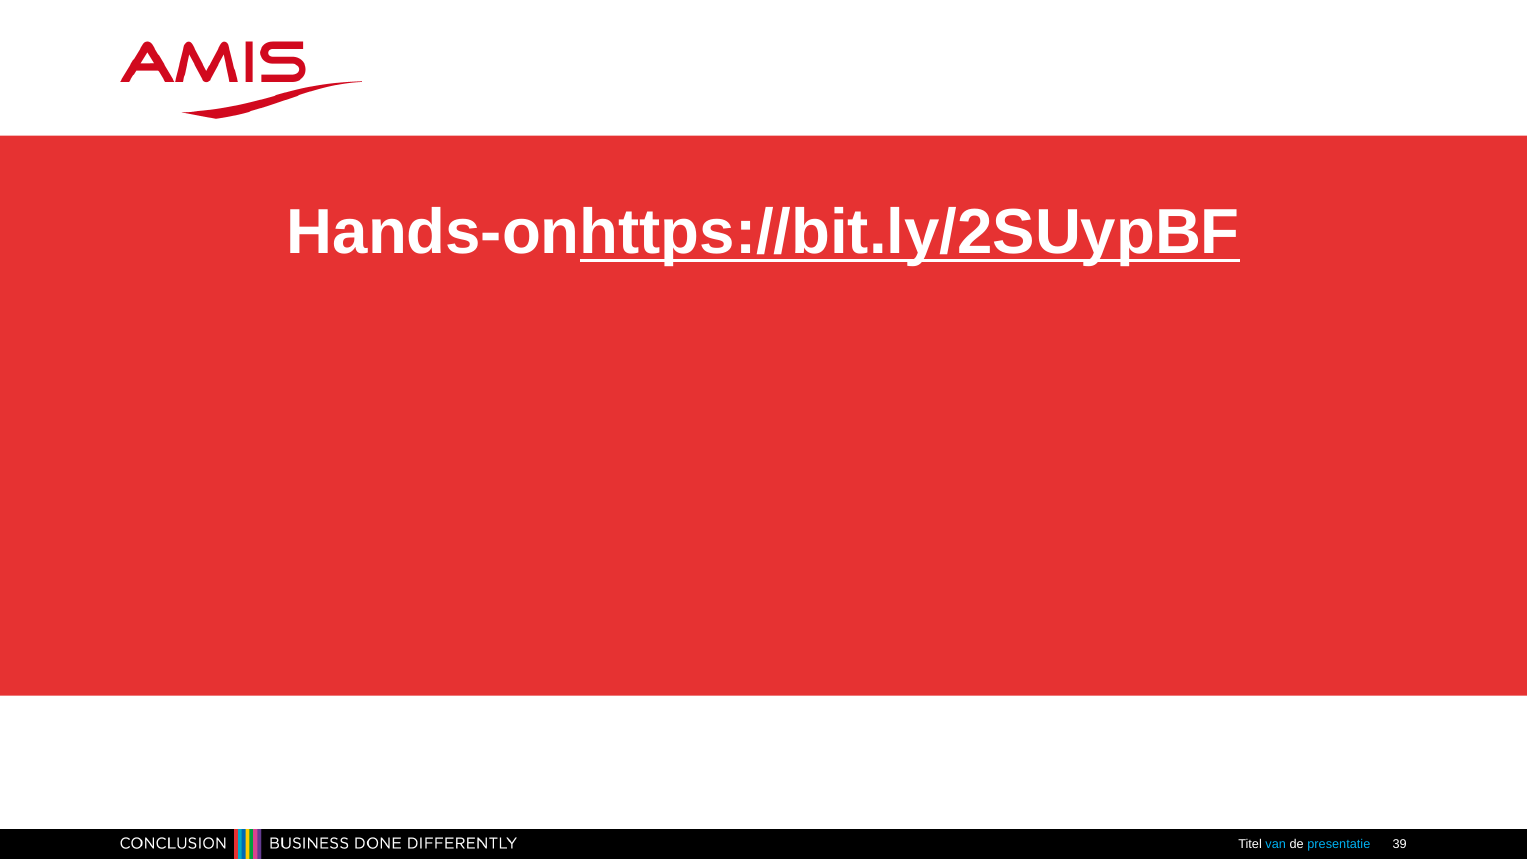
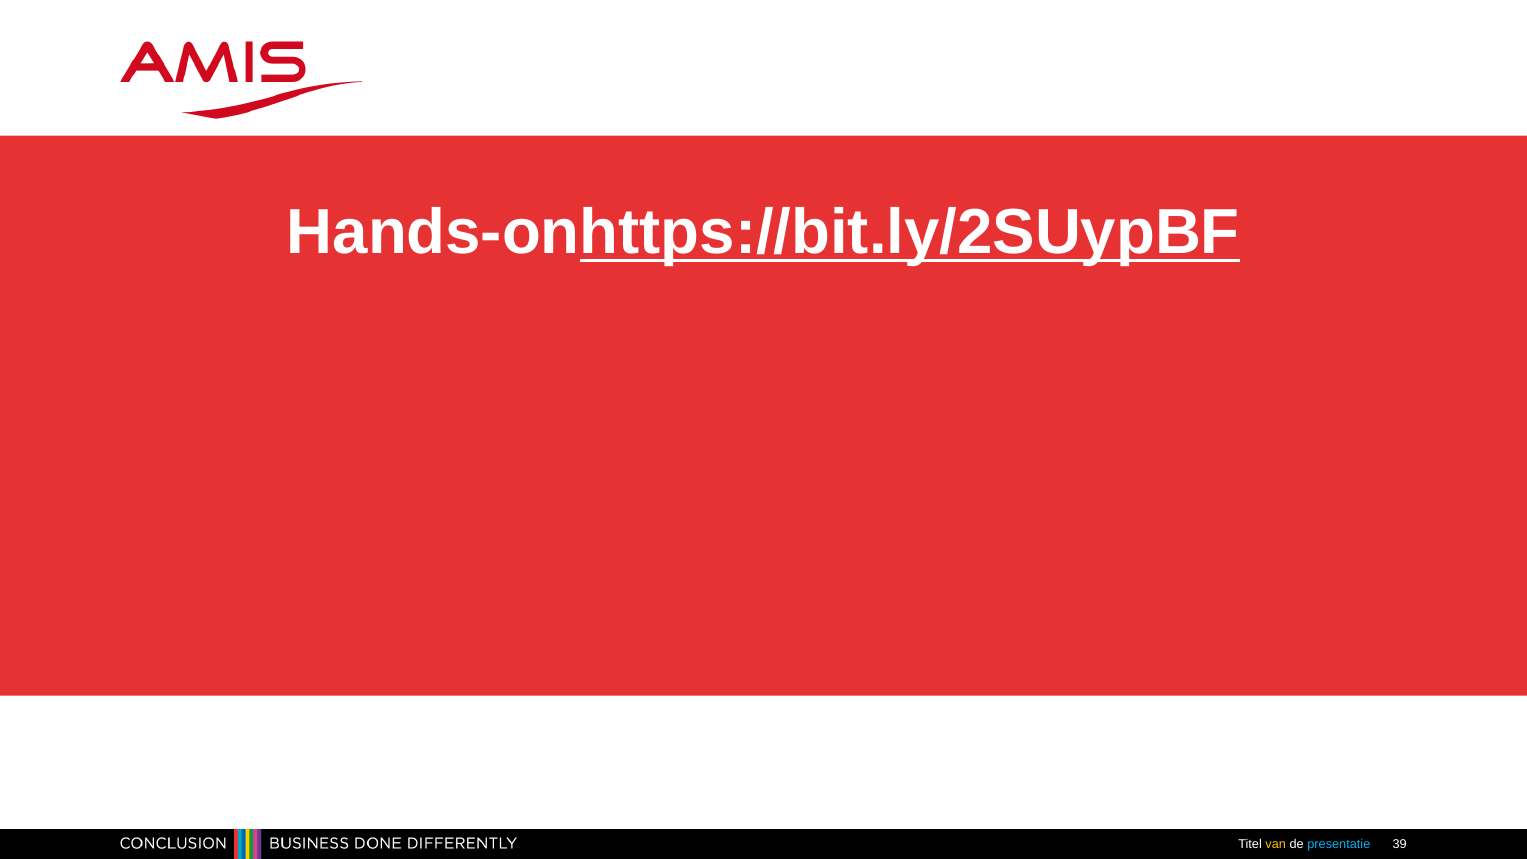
van colour: light blue -> yellow (1276, 844)
